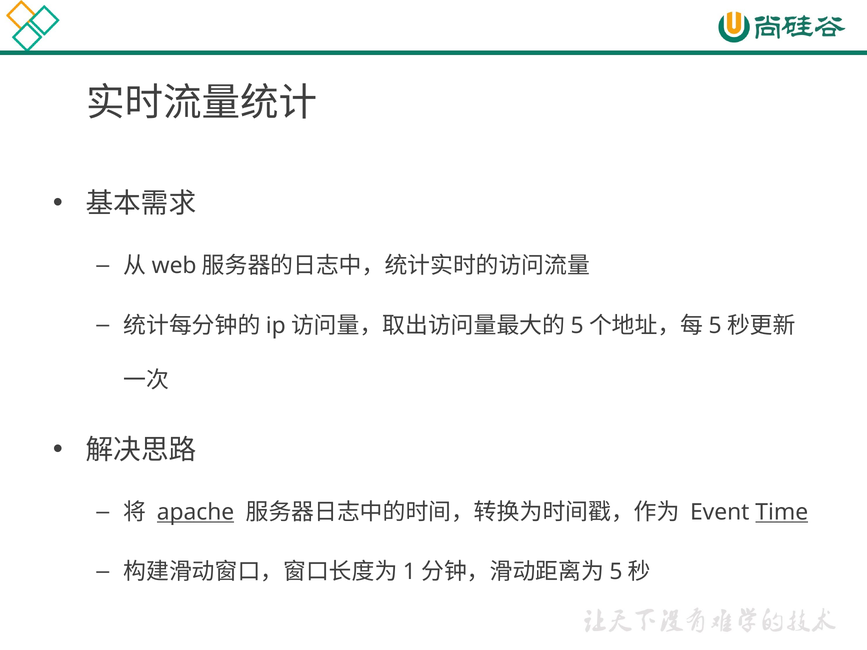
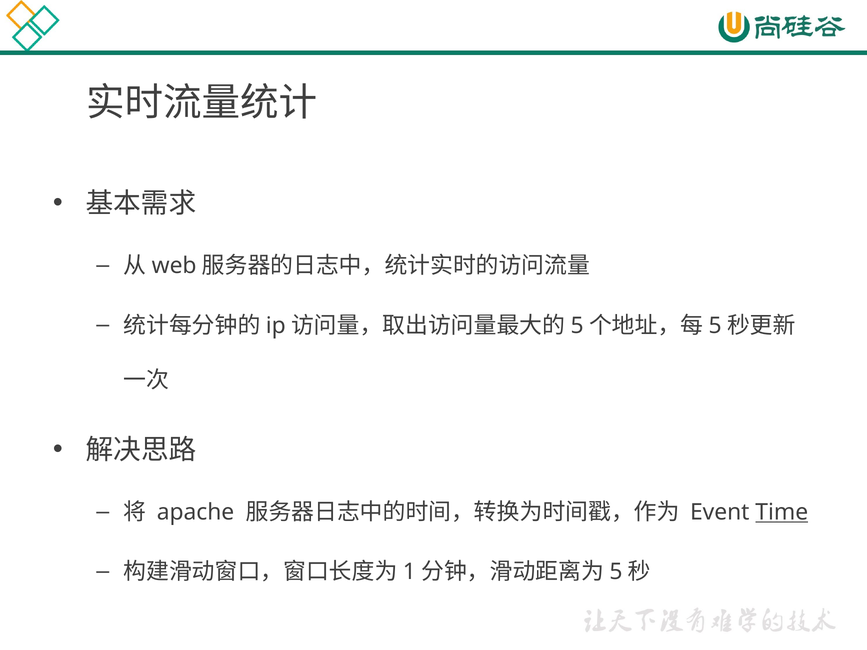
apache underline: present -> none (196, 512)
